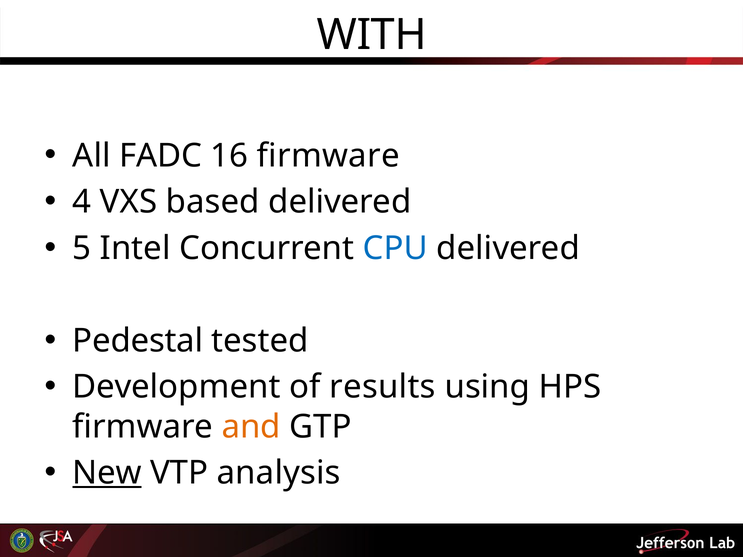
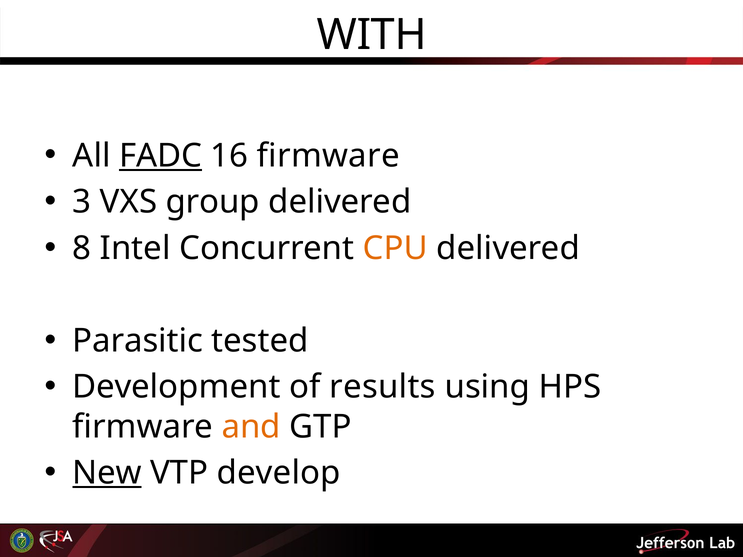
FADC underline: none -> present (161, 156)
4: 4 -> 3 (82, 202)
based: based -> group (213, 202)
5: 5 -> 8 (82, 248)
CPU colour: blue -> orange (395, 248)
Pedestal: Pedestal -> Parasitic (138, 341)
analysis: analysis -> develop (279, 473)
